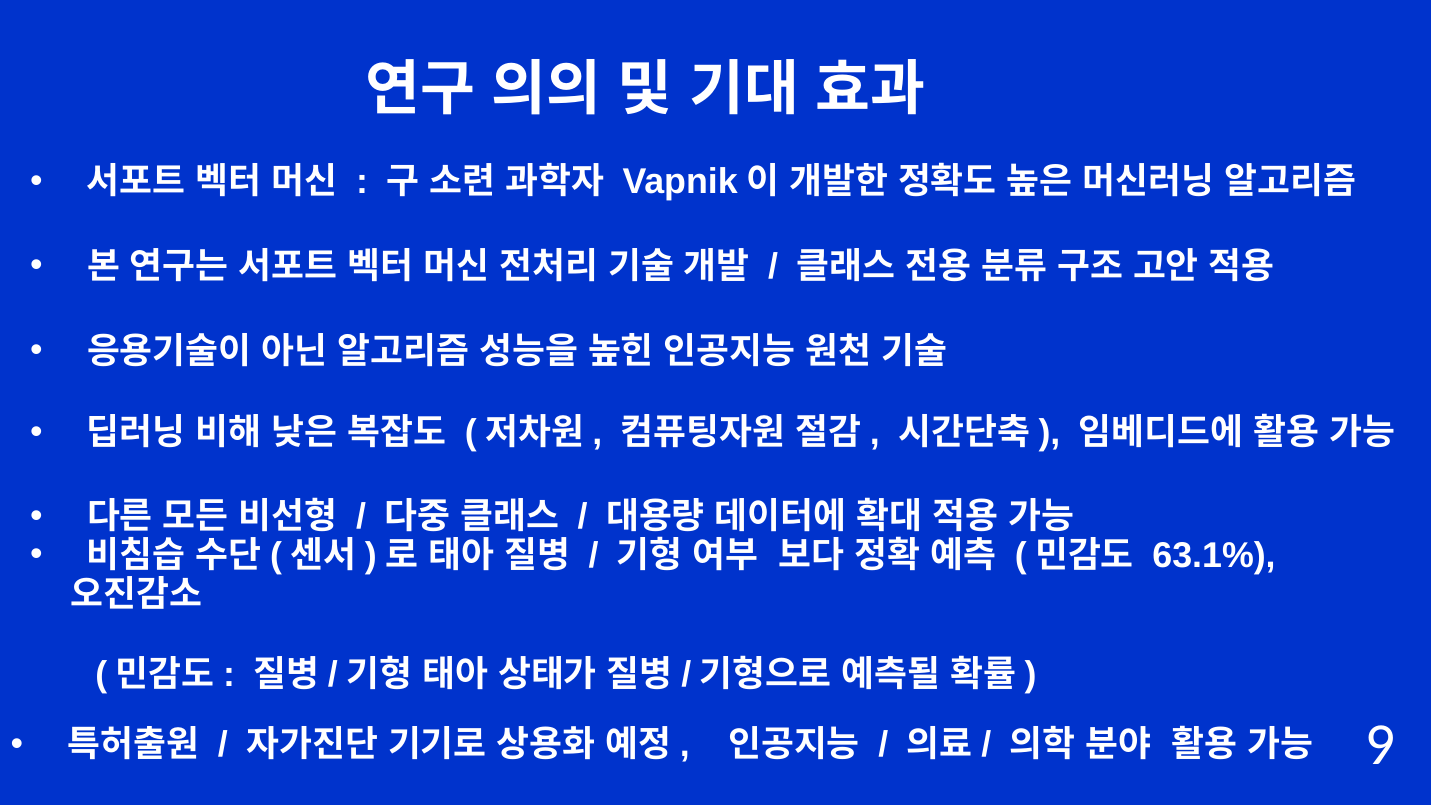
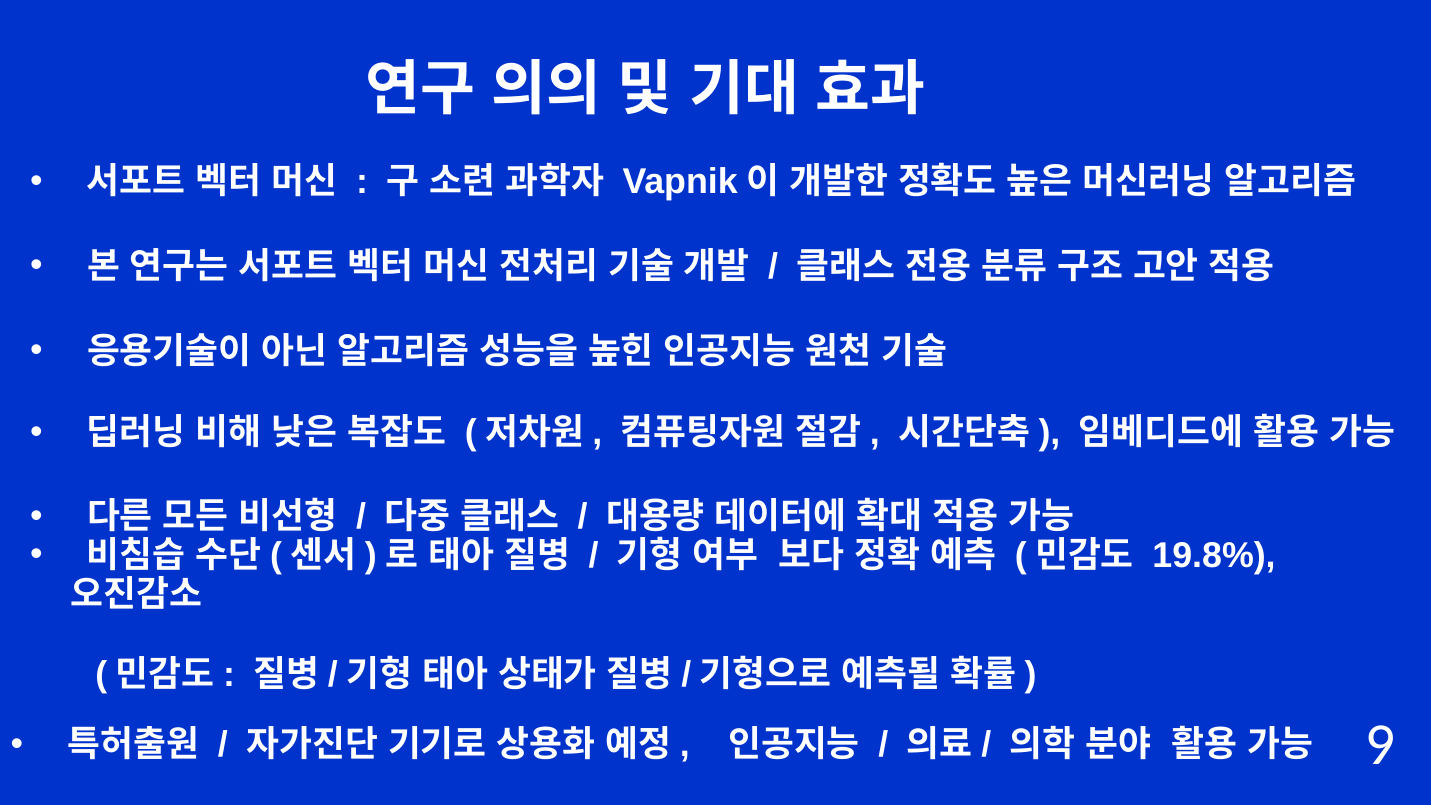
63.1%: 63.1% -> 19.8% (1214, 556)
